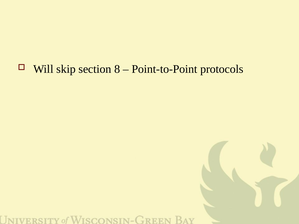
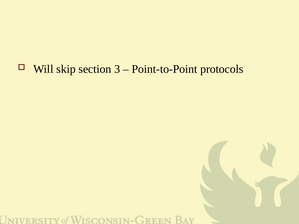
8: 8 -> 3 (117, 69)
